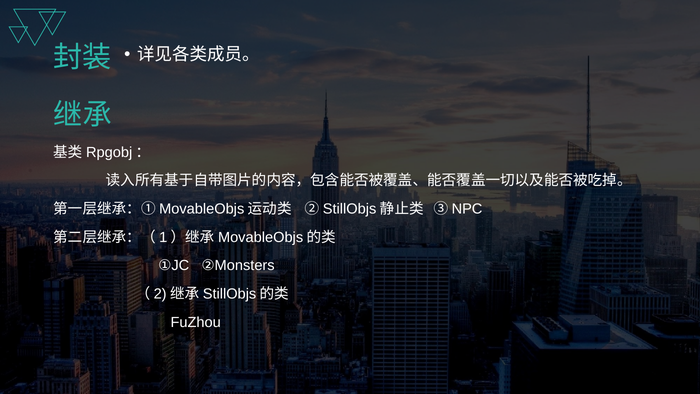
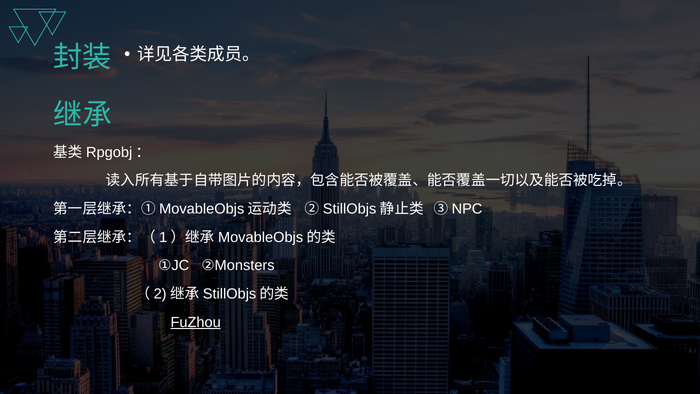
FuZhou underline: none -> present (196, 322)
